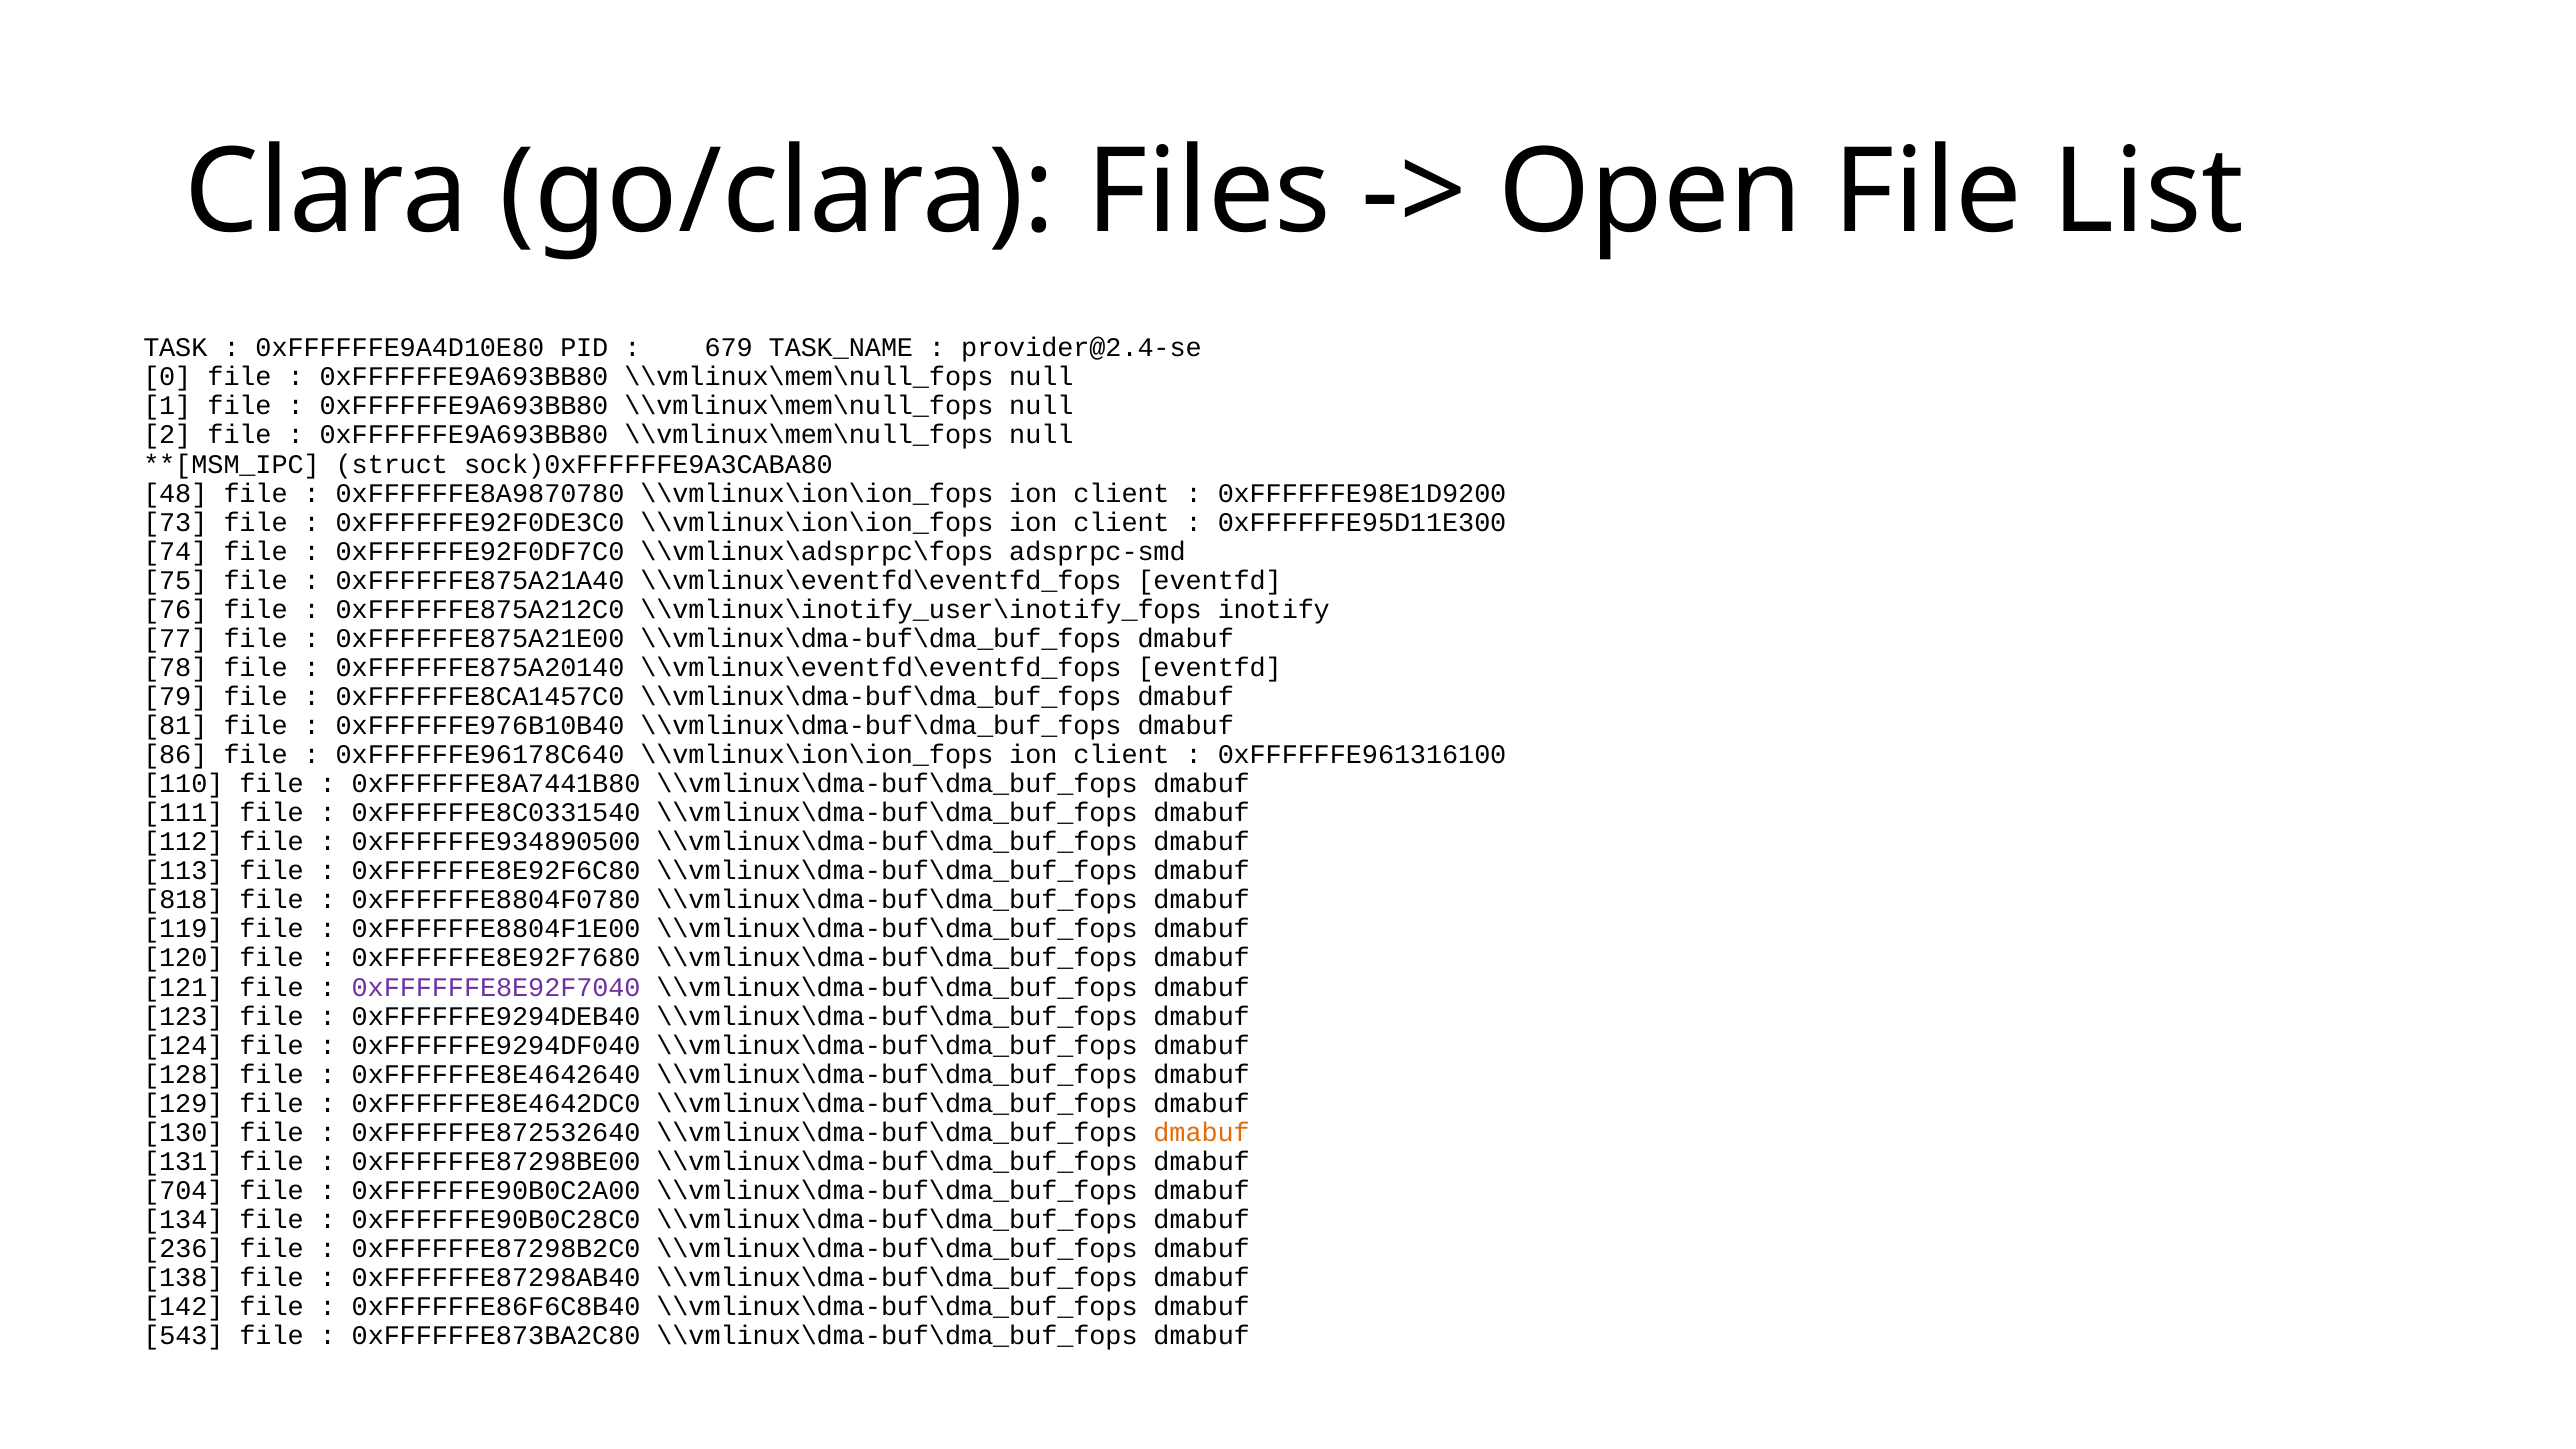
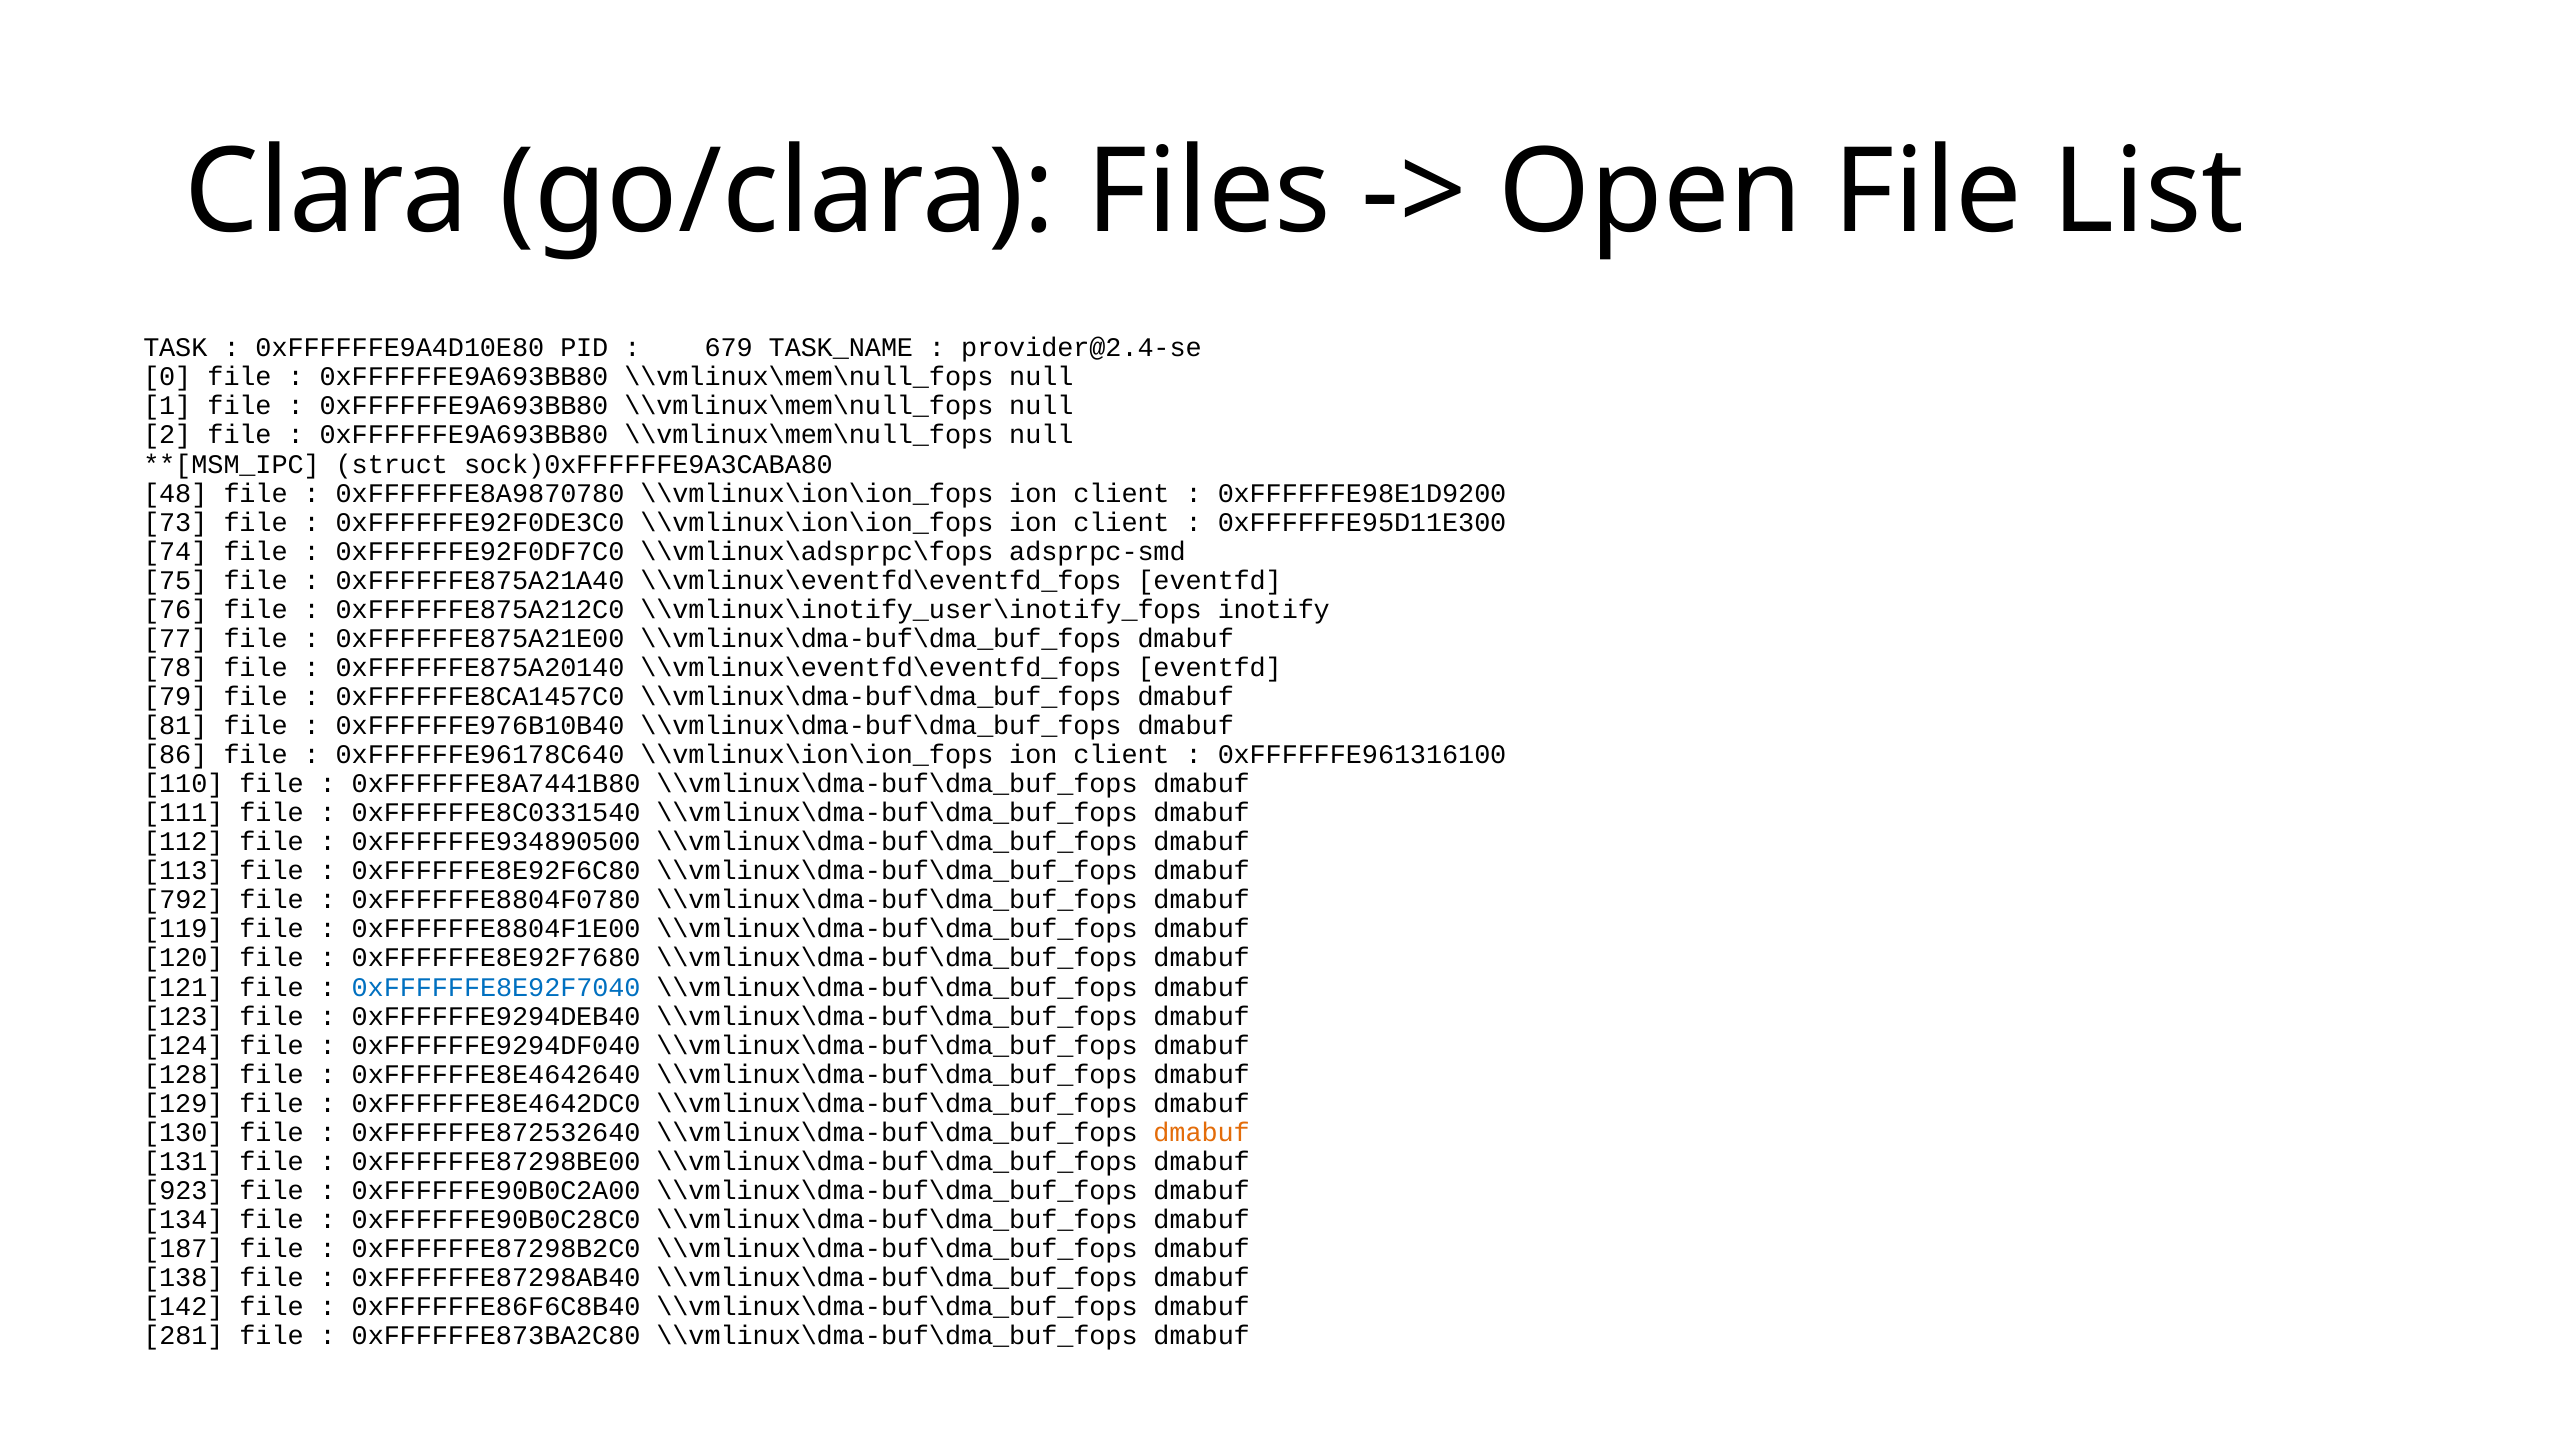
818: 818 -> 792 (183, 900)
0xFFFFFFE8E92F7040 colour: purple -> blue (496, 987)
704: 704 -> 923 (183, 1191)
236: 236 -> 187 (183, 1249)
543: 543 -> 281 (183, 1336)
